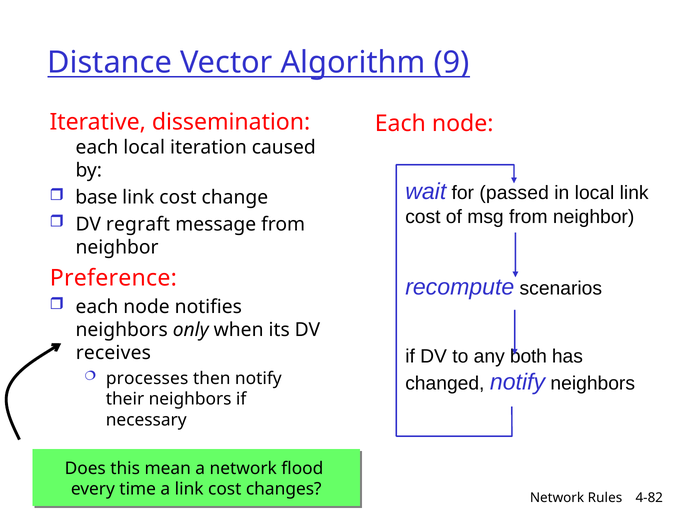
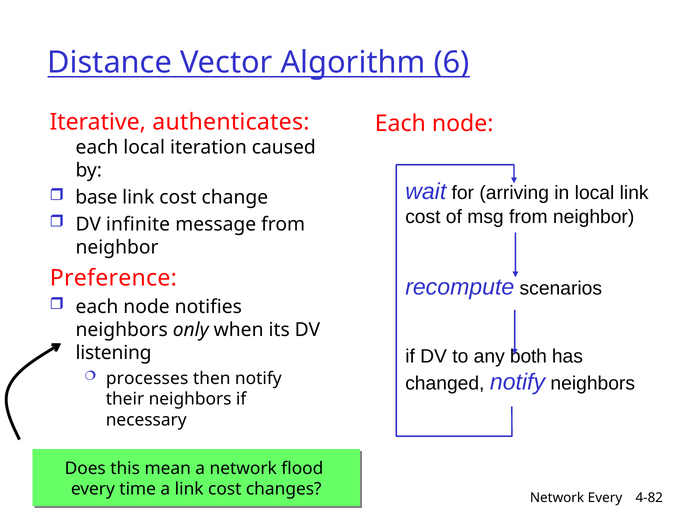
9: 9 -> 6 (452, 63)
dissemination: dissemination -> authenticates (231, 122)
passed: passed -> arriving (514, 193)
regraft: regraft -> infinite (138, 224)
receives: receives -> listening (114, 353)
Network Rules: Rules -> Every (605, 498)
